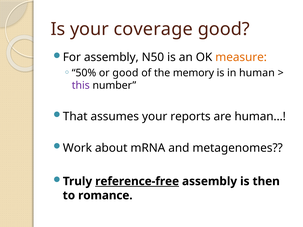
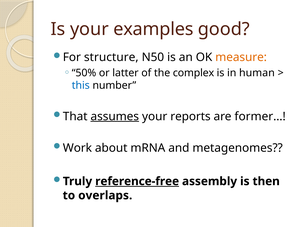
coverage: coverage -> examples (153, 29)
For assembly: assembly -> structure (111, 57)
or good: good -> latter (126, 73)
memory: memory -> complex (193, 73)
this colour: purple -> blue (81, 86)
assumes underline: none -> present (115, 117)
human…: human… -> former… (260, 117)
romance: romance -> overlaps (105, 196)
